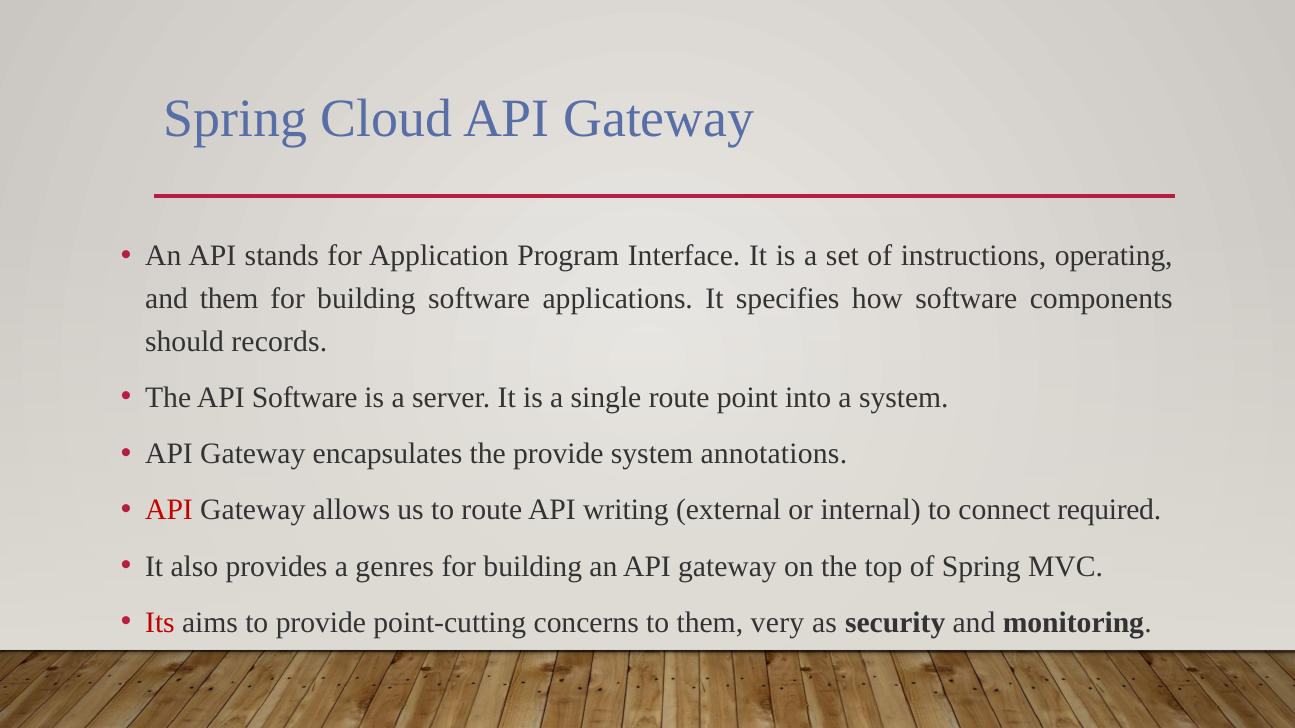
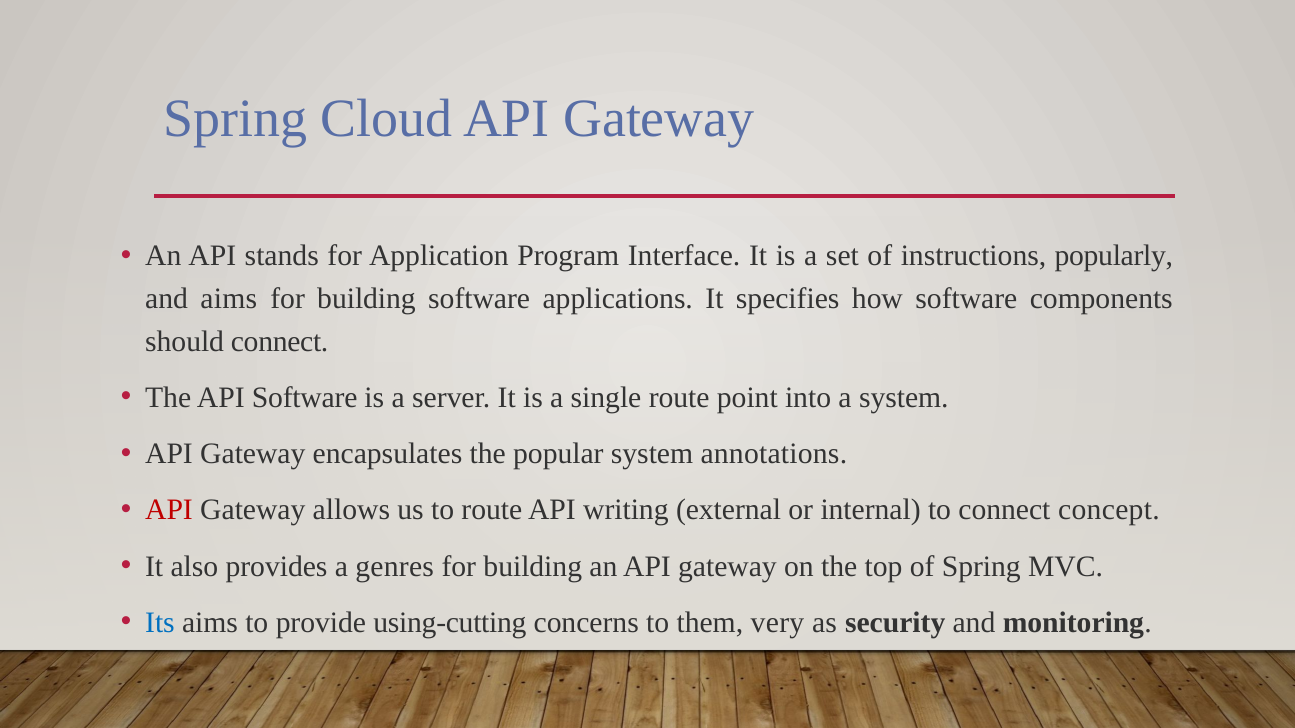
operating: operating -> popularly (1114, 256)
and them: them -> aims (229, 299)
should records: records -> connect (280, 342)
the provide: provide -> popular (558, 454)
required: required -> concept (1109, 510)
Its colour: red -> blue (160, 623)
point-cutting: point-cutting -> using-cutting (450, 623)
